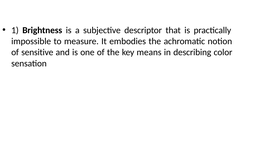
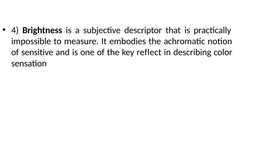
1: 1 -> 4 (15, 30)
means: means -> reflect (149, 52)
